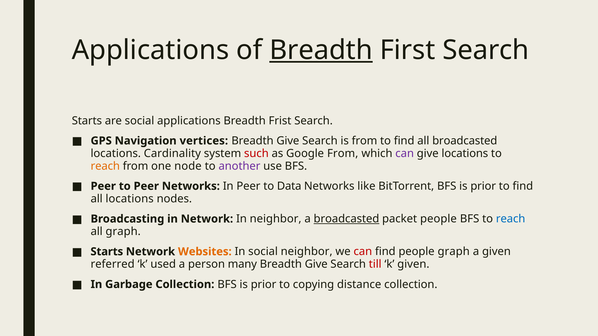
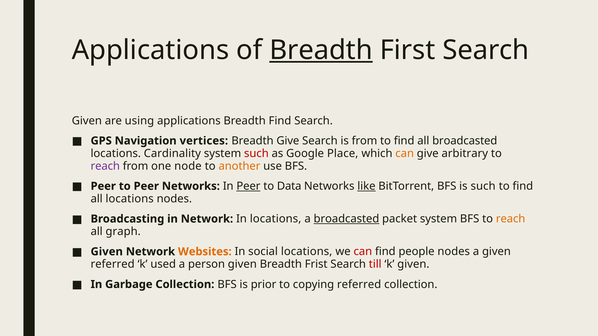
Starts: Starts -> Given (87, 121)
are social: social -> using (139, 121)
Breadth Frist: Frist -> Find (280, 121)
Google From: From -> Place (343, 154)
can colour: purple -> orange (405, 154)
give locations: locations -> arbitrary (465, 154)
reach colour: orange -> purple (105, 166)
another colour: purple -> orange (239, 166)
Peer underline: none -> present (248, 186)
like underline: none -> present (366, 186)
BitTorrent BFS is prior: prior -> such (483, 186)
In neighbor: neighbor -> locations (276, 219)
packet people: people -> system (439, 219)
reach colour: blue -> orange (511, 219)
Starts: Starts -> Given (107, 252)
social neighbor: neighbor -> locations (307, 252)
people graph: graph -> nodes (454, 252)
person many: many -> given (242, 265)
Give: Give -> Frist (316, 265)
copying distance: distance -> referred (359, 285)
